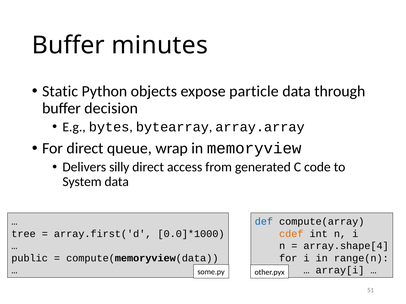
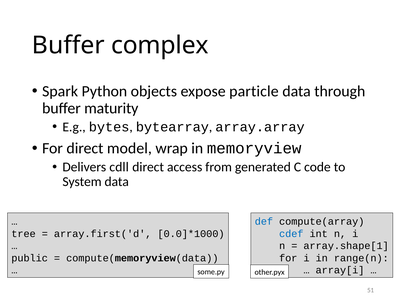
minutes: minutes -> complex (160, 45)
Static: Static -> Spark (60, 92)
decision: decision -> maturity (111, 109)
queue: queue -> model (129, 149)
silly: silly -> cdll (119, 167)
cdef colour: orange -> blue (291, 234)
array.shape[4: array.shape[4 -> array.shape[1 (346, 246)
